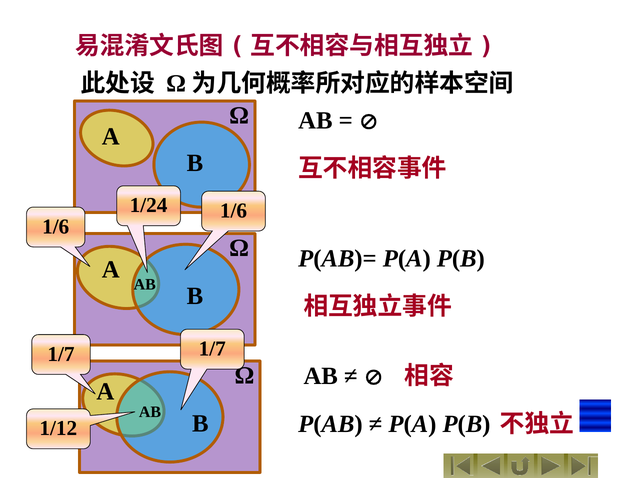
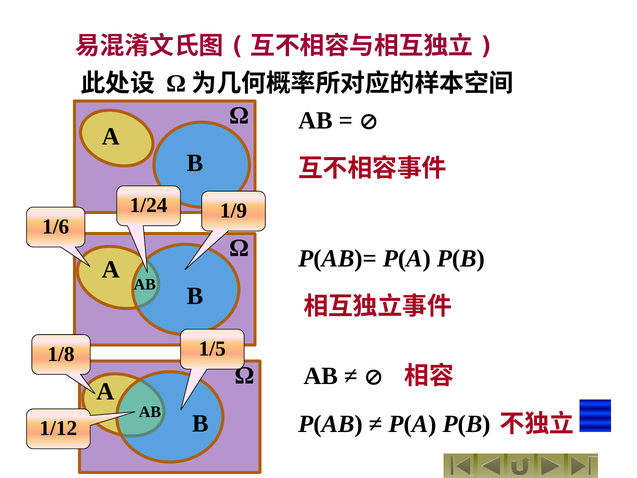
1/24 1/6: 1/6 -> 1/9 (234, 210)
1/7: 1/7 -> 1/5 (212, 349)
1/7: 1/7 -> 1/8 (61, 354)
